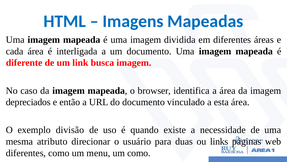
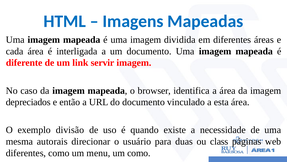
busca: busca -> servir (102, 63)
atributo: atributo -> autorais (52, 141)
links: links -> class (219, 141)
